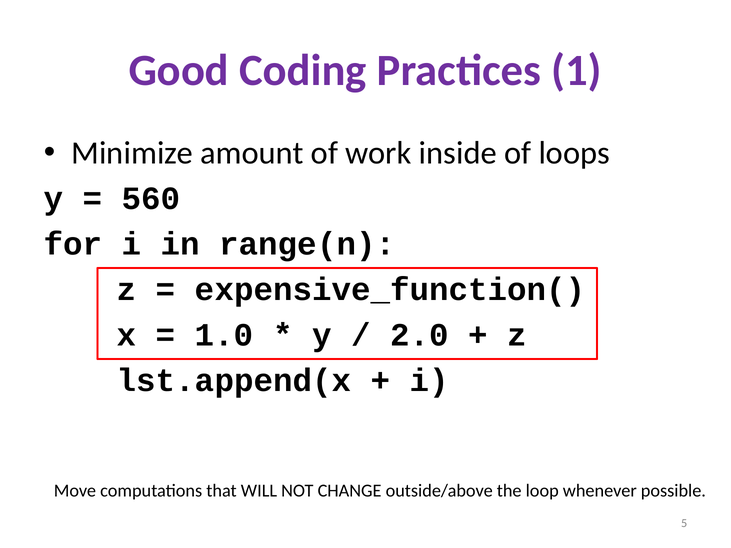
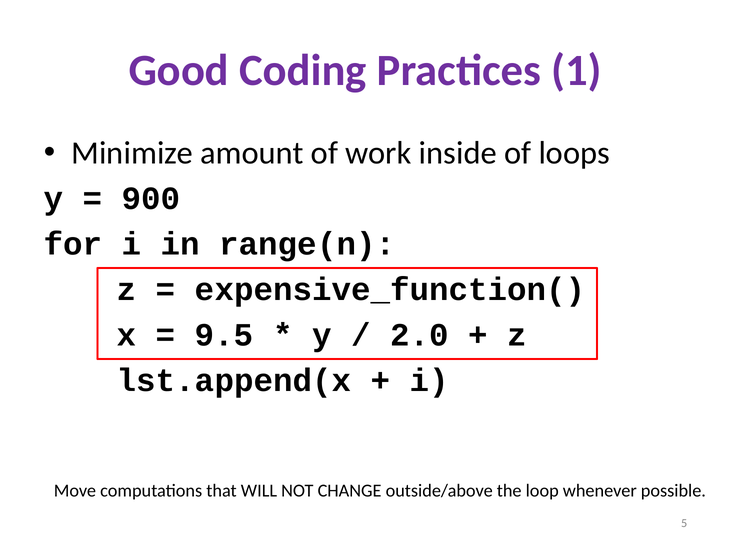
560: 560 -> 900 (151, 199)
1.0: 1.0 -> 9.5 (224, 335)
